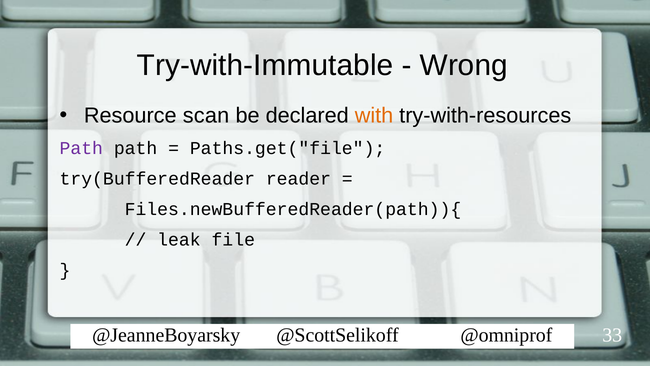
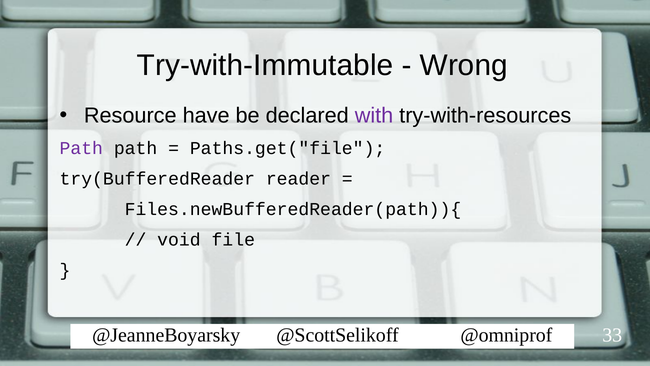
scan: scan -> have (206, 115)
with colour: orange -> purple (374, 115)
leak: leak -> void (179, 240)
